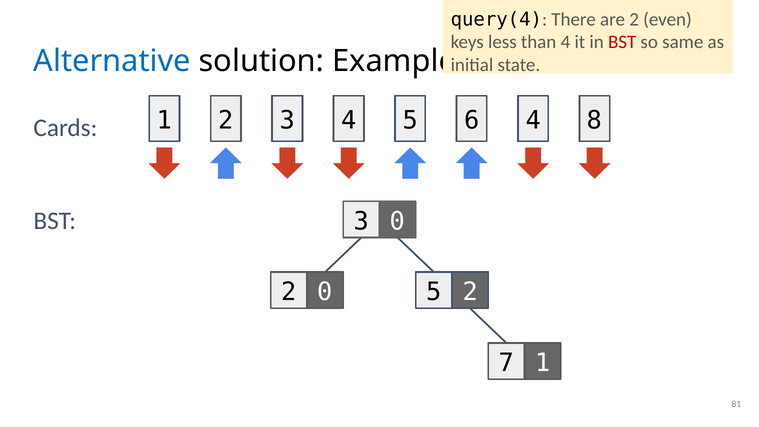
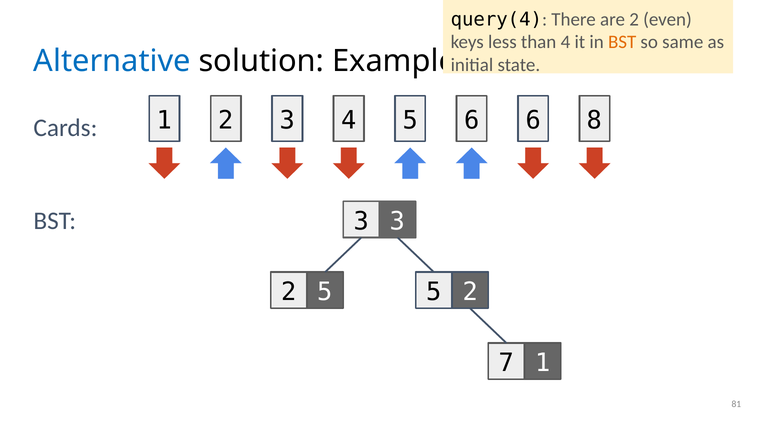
BST colour: red -> orange (622, 42)
6 4: 4 -> 6 (533, 120)
3 0: 0 -> 3 (398, 221)
2 0: 0 -> 5 (325, 292)
